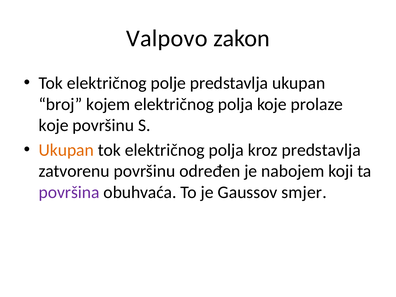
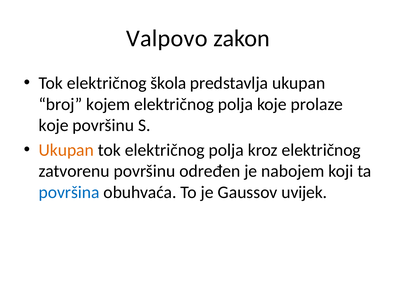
polje: polje -> škola (168, 83)
kroz predstavlja: predstavlja -> električnog (321, 150)
površina colour: purple -> blue (69, 192)
smjer: smjer -> uvijek (304, 192)
